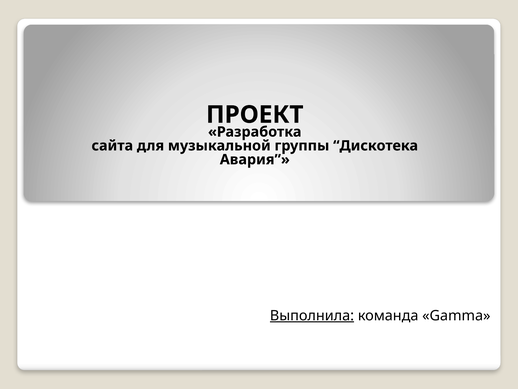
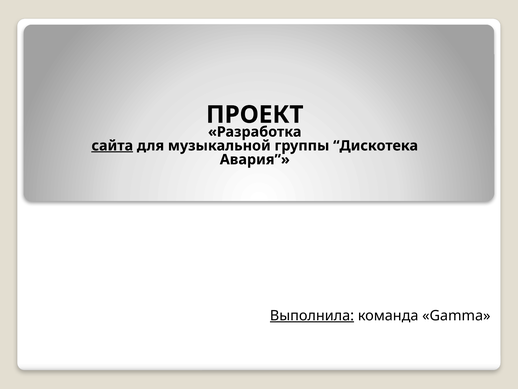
сайта underline: none -> present (112, 146)
